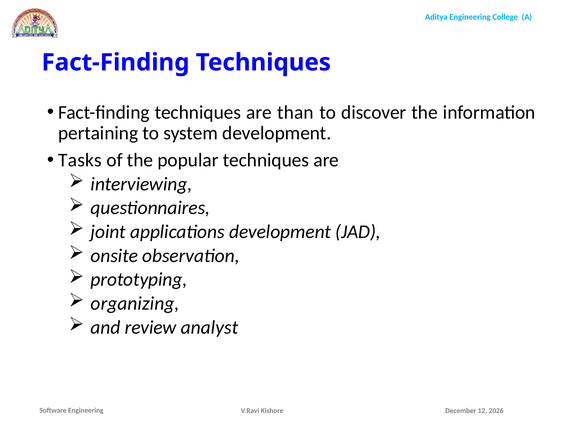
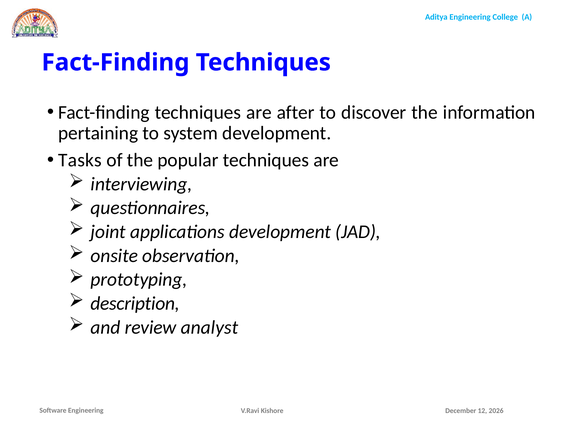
than: than -> after (296, 112)
organizing: organizing -> description (135, 303)
